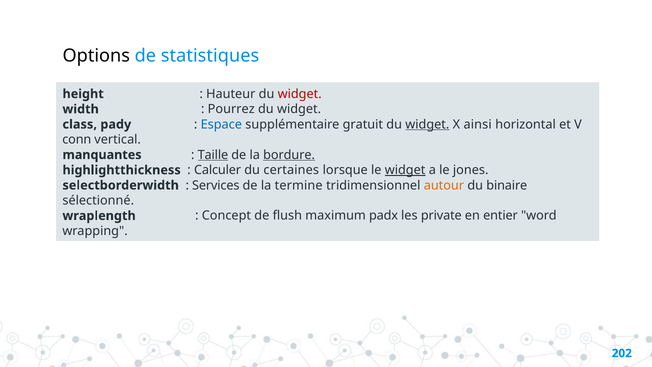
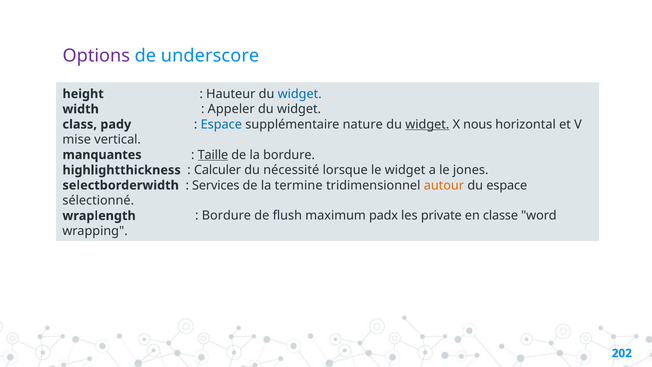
Options colour: black -> purple (96, 56)
statistiques: statistiques -> underscore (210, 56)
widget colour: red -> blue (300, 94)
Pourrez: Pourrez -> Appeler (231, 109)
gratuit: gratuit -> nature (363, 124)
ainsi: ainsi -> nous (478, 124)
conn: conn -> mise (77, 140)
bordure underline: present -> none (289, 155)
certaines: certaines -> nécessité (291, 170)
widget underline: present -> none (405, 170)
du binaire: binaire -> espace (507, 185)
Concept: Concept -> Bordure (226, 216)
entier: entier -> classe (501, 216)
